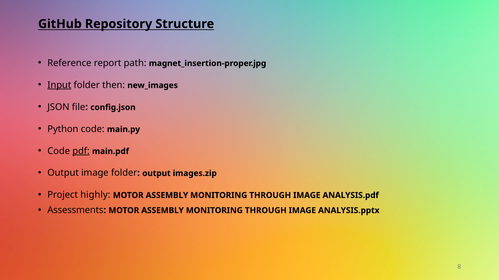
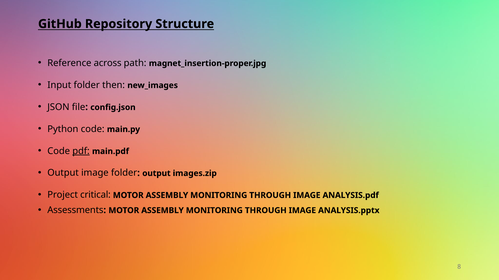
report: report -> across (108, 63)
Input underline: present -> none (59, 85)
highly: highly -> critical (95, 195)
